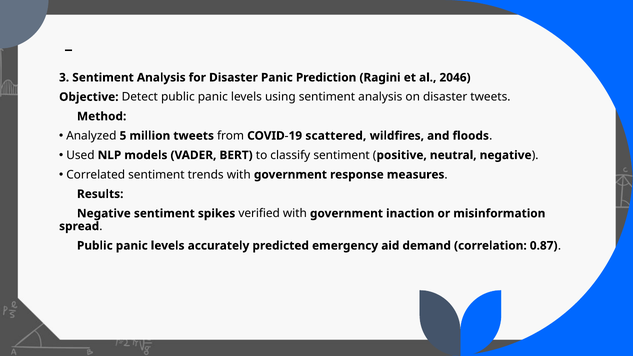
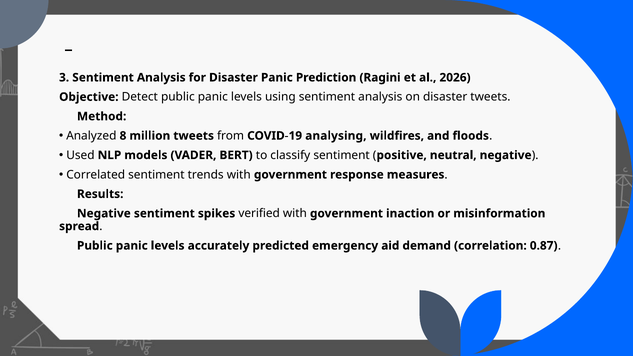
2046: 2046 -> 2026 (455, 78)
5: 5 -> 8 (123, 136)
scattered: scattered -> analysing (336, 136)
